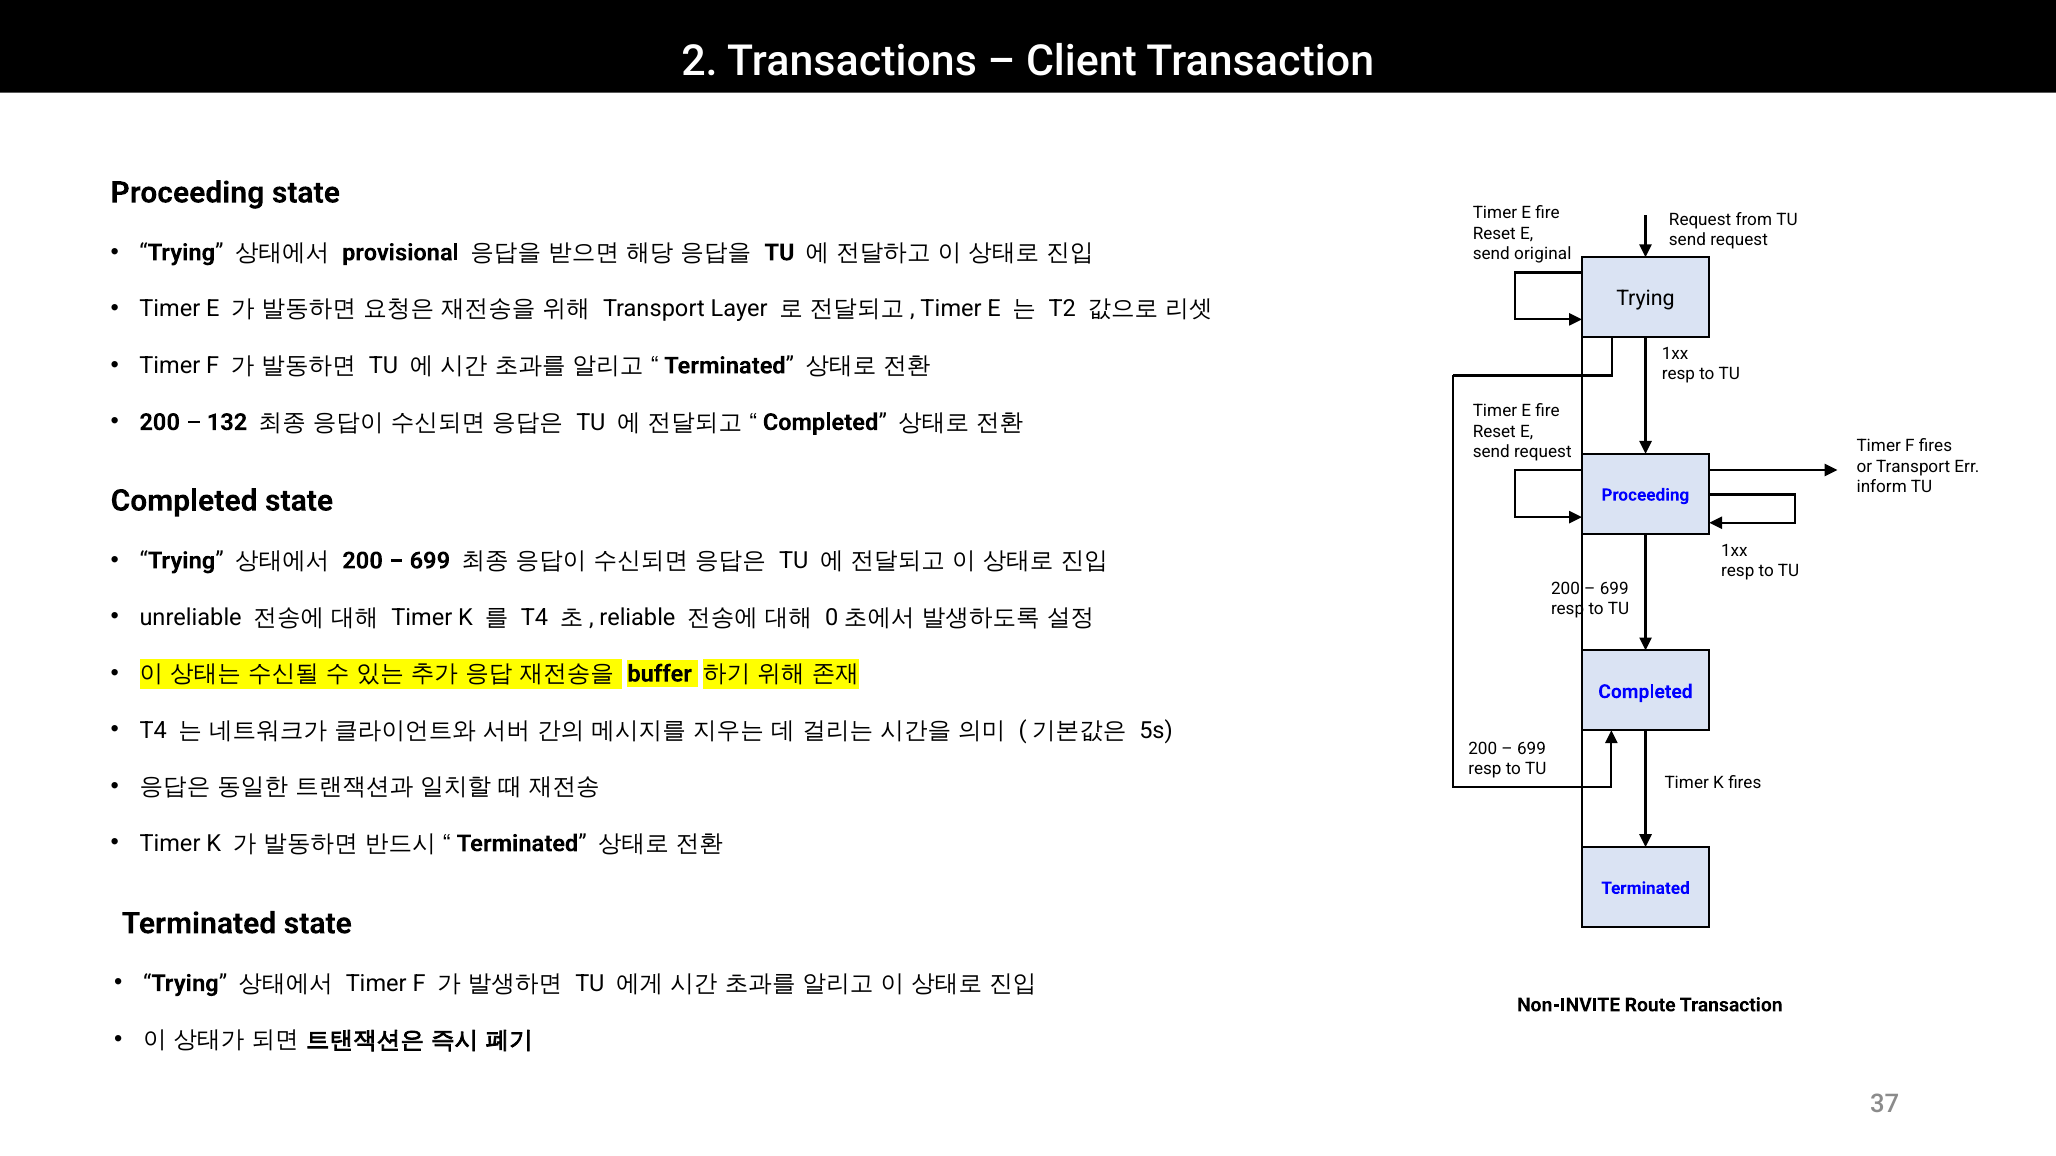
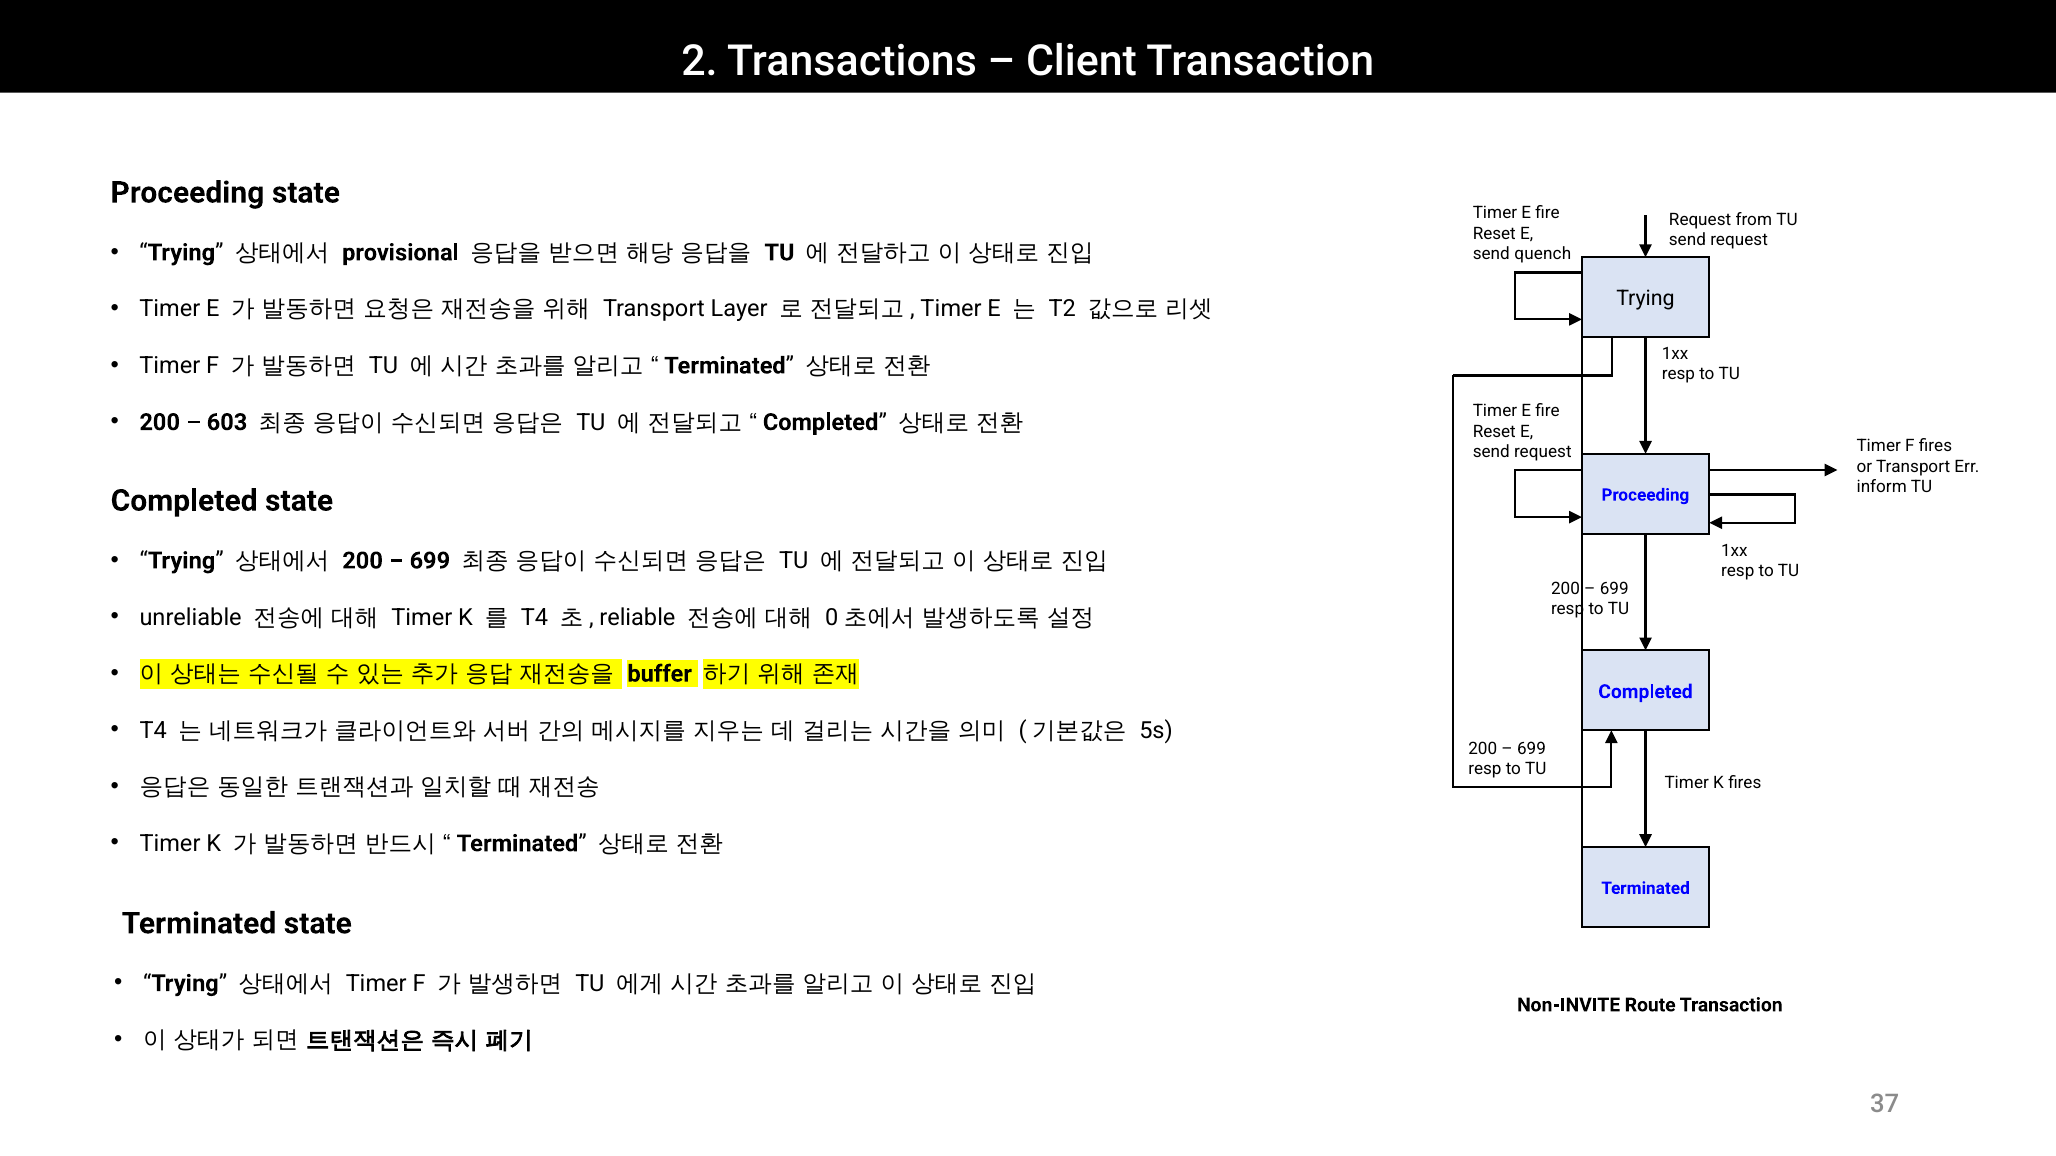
original: original -> quench (1543, 254)
132: 132 -> 603 (227, 422)
